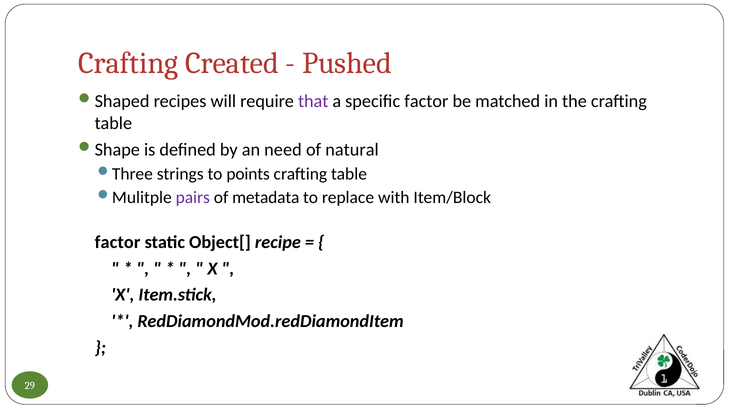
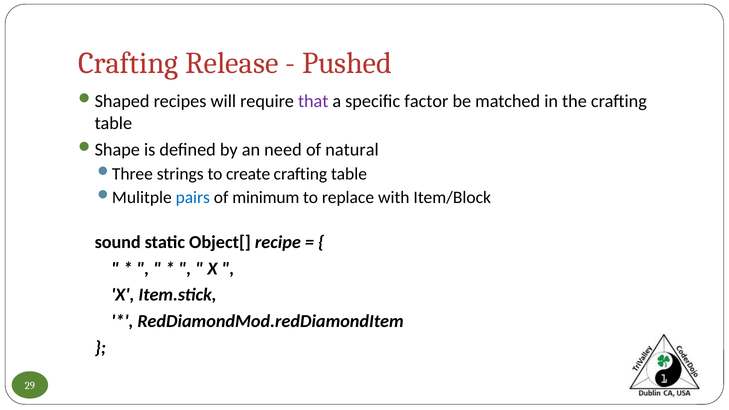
Created: Created -> Release (232, 63)
points: points -> create (248, 174)
pairs colour: purple -> blue (193, 198)
metadata: metadata -> minimum (266, 198)
factor: factor -> sound (118, 242)
